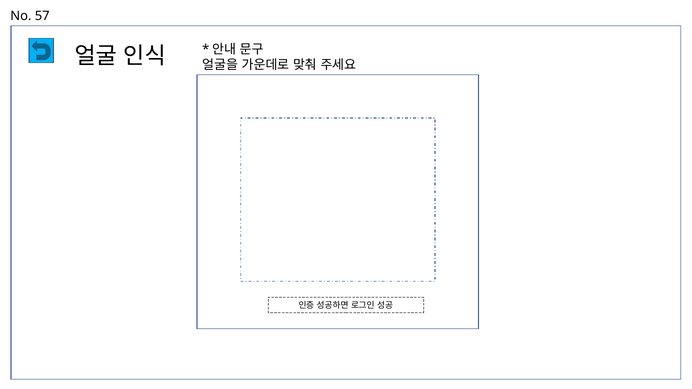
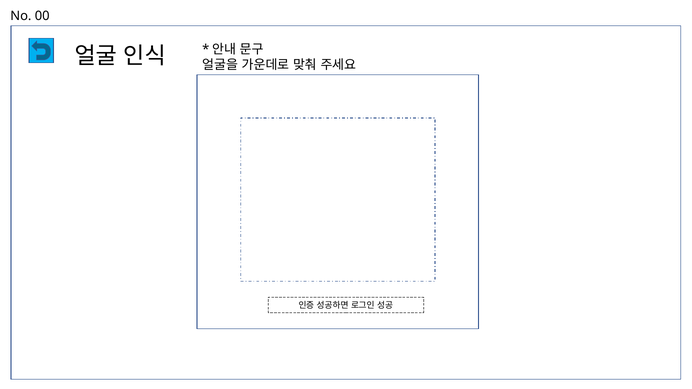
57: 57 -> 00 (42, 16)
